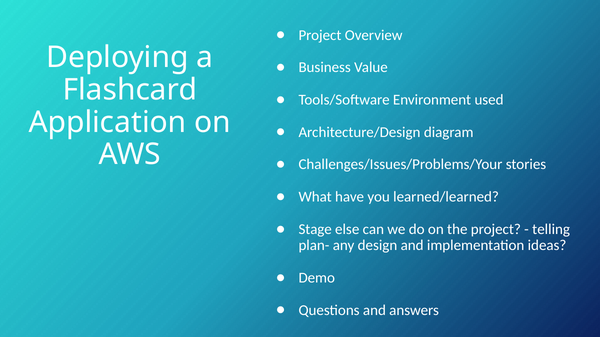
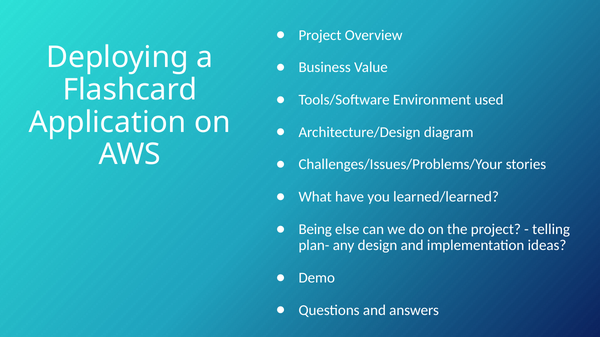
Stage: Stage -> Being (315, 230)
